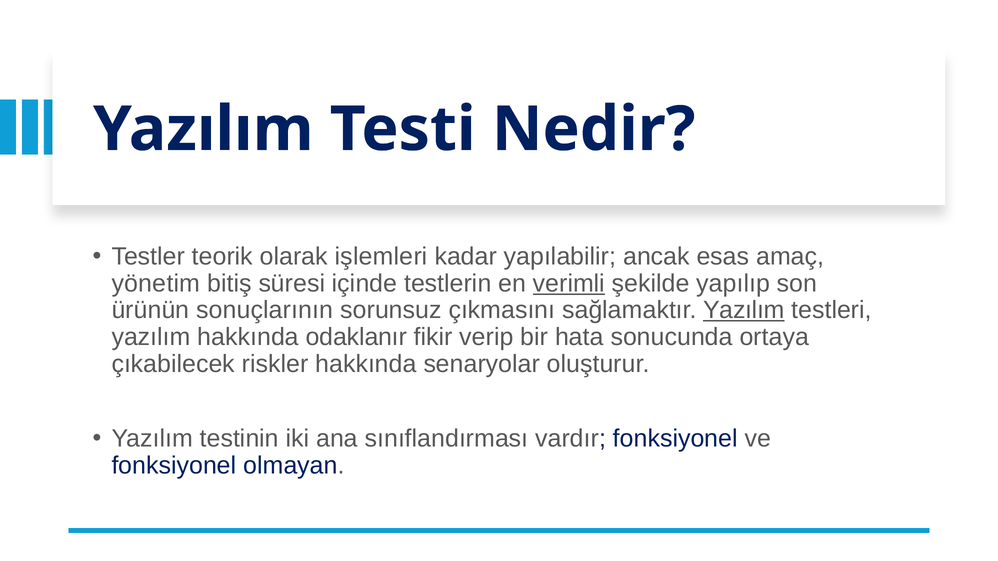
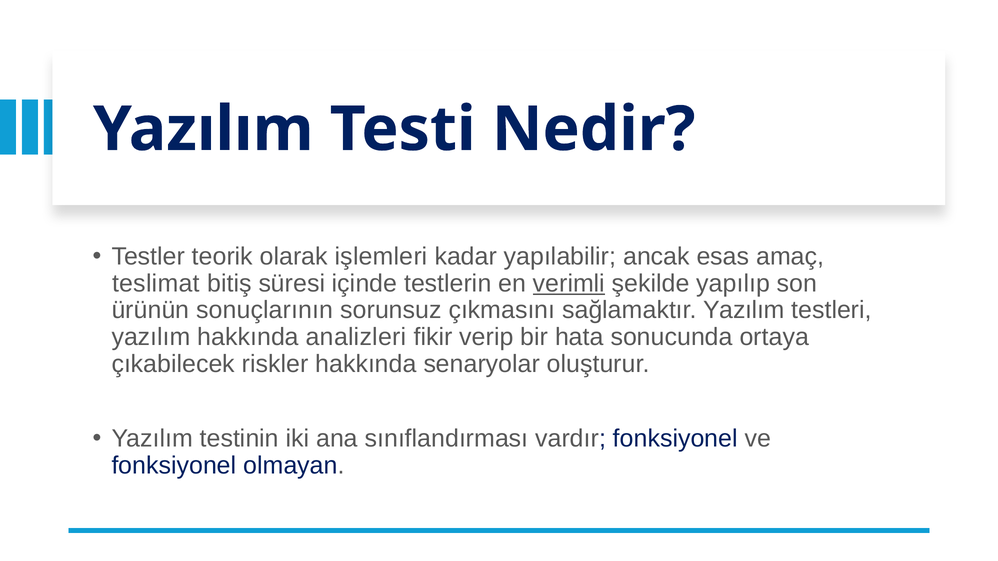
yönetim: yönetim -> teslimat (156, 283)
Yazılım underline: present -> none (744, 310)
odaklanır: odaklanır -> analizleri (356, 337)
